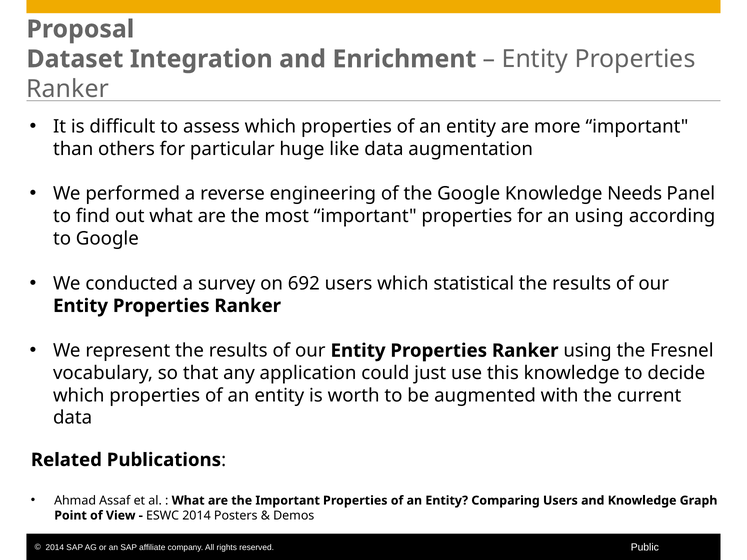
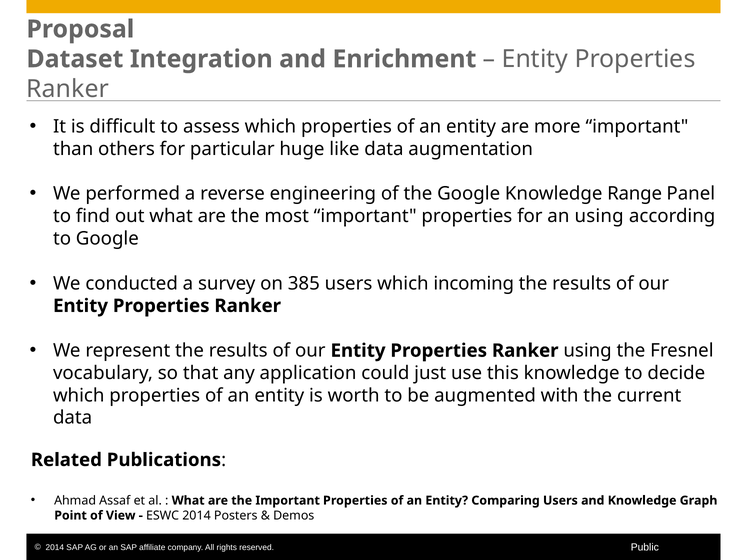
Needs: Needs -> Range (635, 194)
692: 692 -> 385 (304, 284)
statistical: statistical -> incoming (474, 284)
